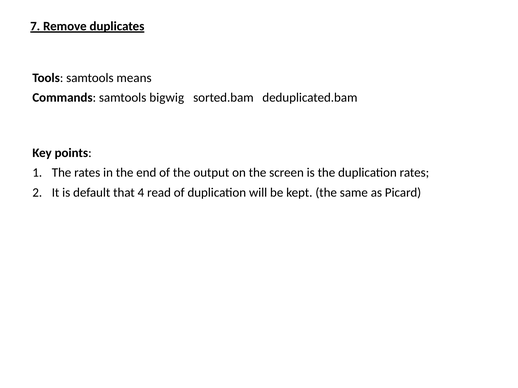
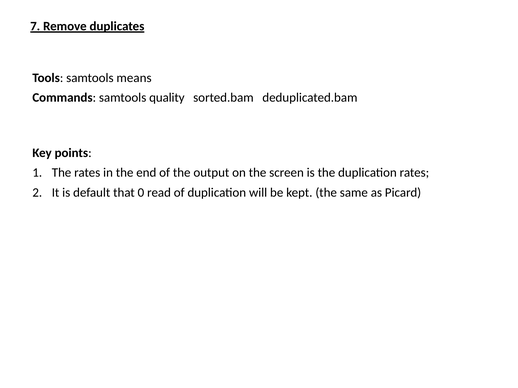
bigwig: bigwig -> quality (167, 98)
4: 4 -> 0 (141, 193)
